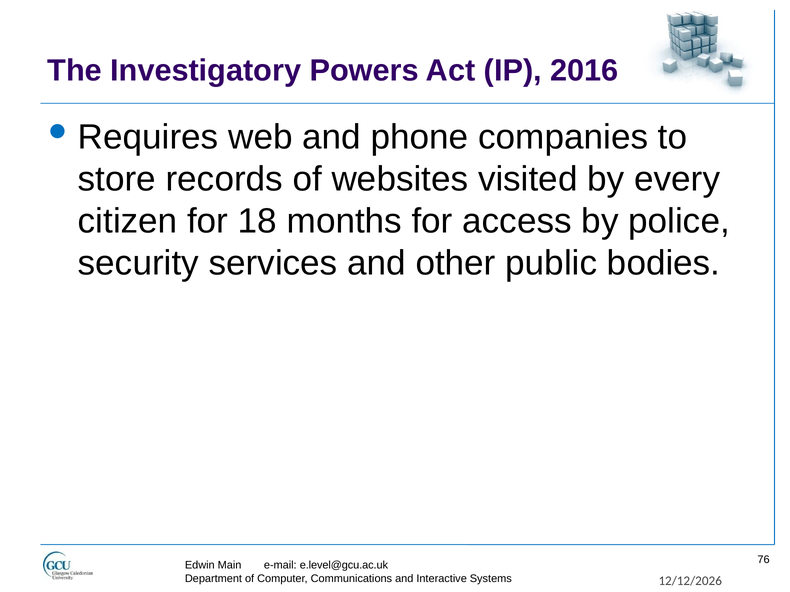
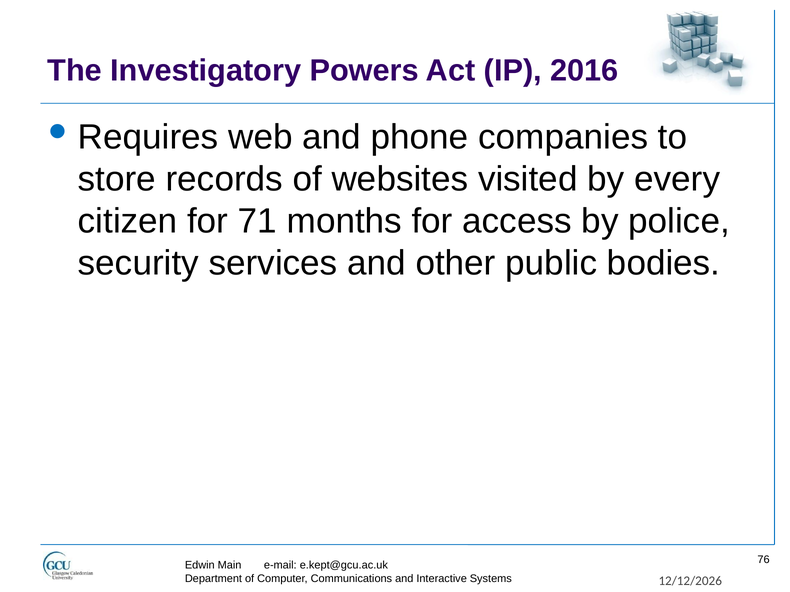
18: 18 -> 71 (257, 221)
e.level@gcu.ac.uk: e.level@gcu.ac.uk -> e.kept@gcu.ac.uk (344, 566)
